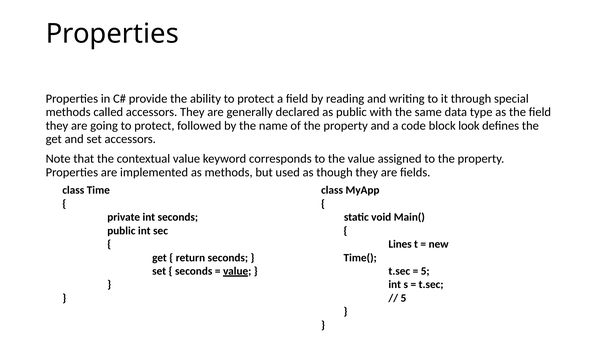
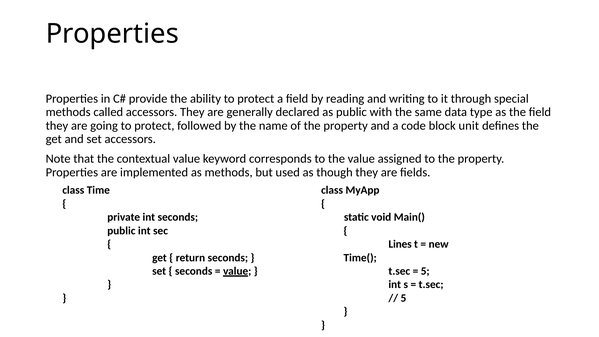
look: look -> unit (469, 126)
